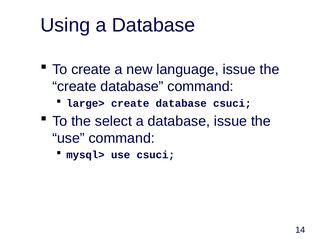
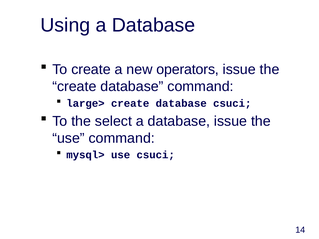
language: language -> operators (188, 70)
